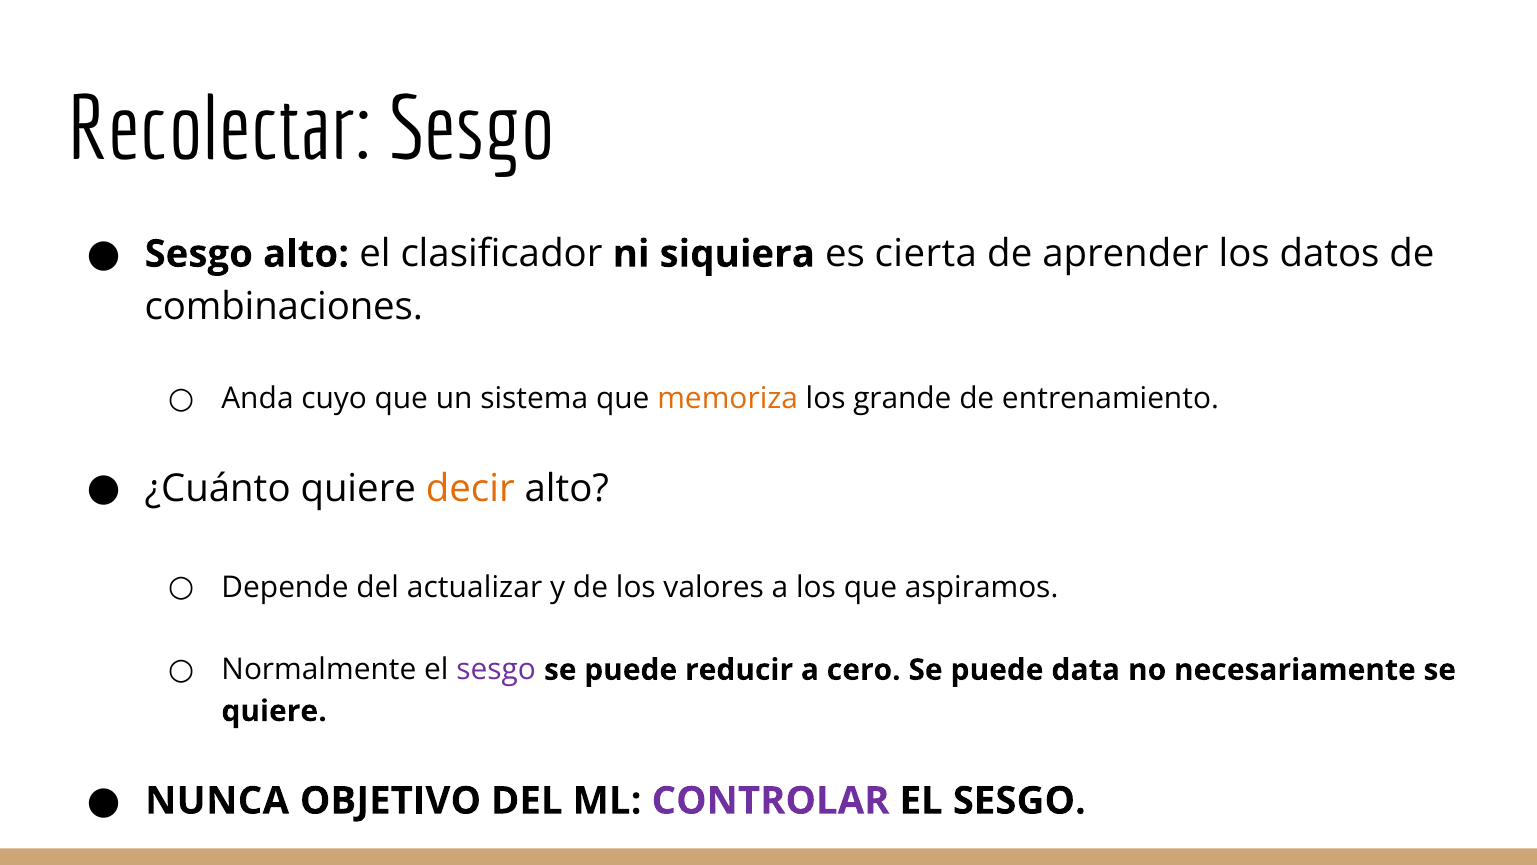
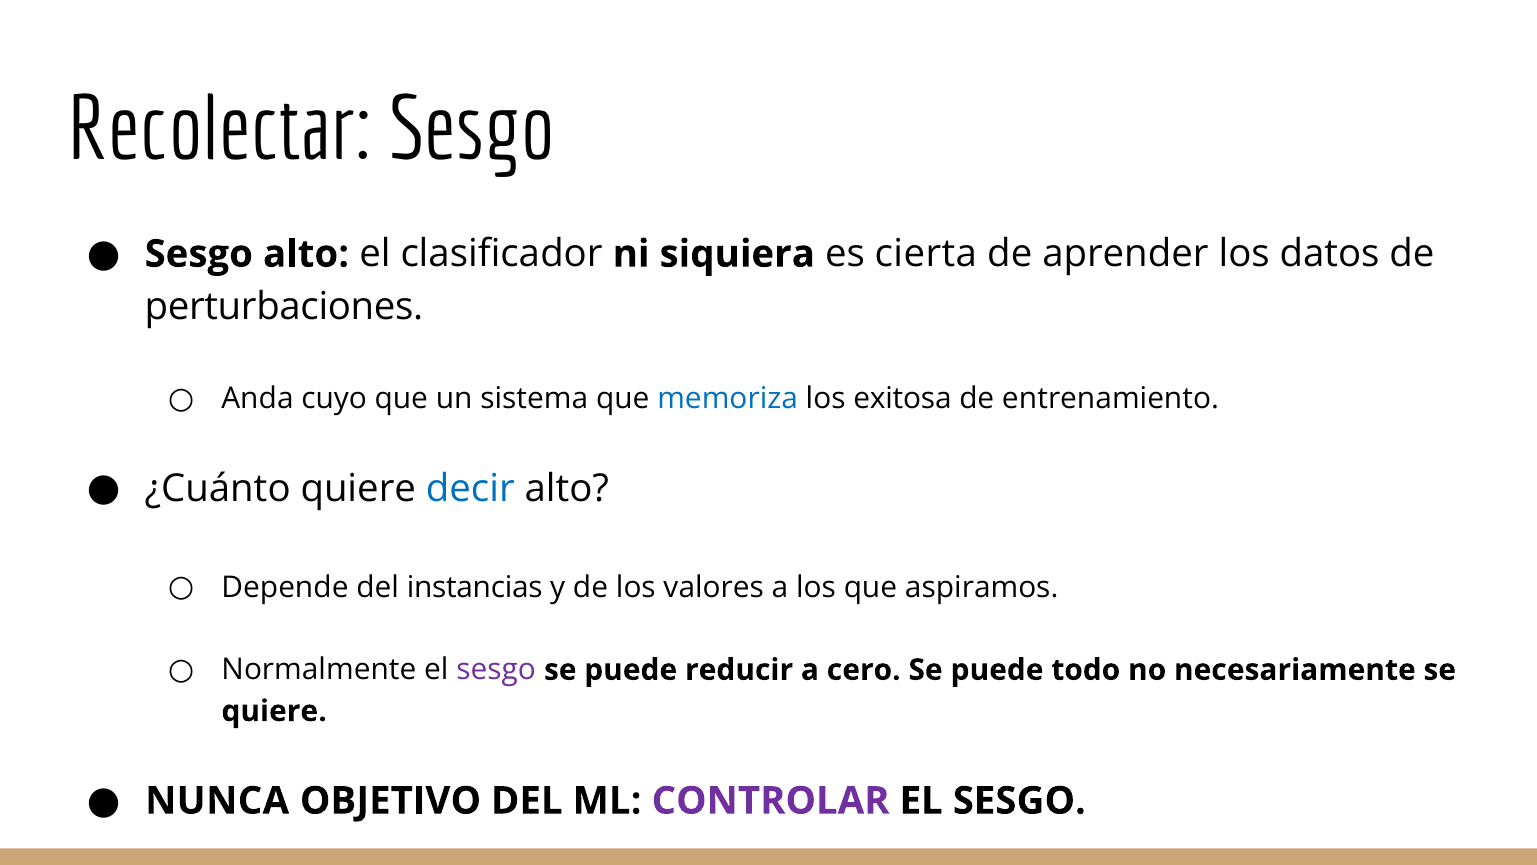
combinaciones: combinaciones -> perturbaciones (284, 307)
memoriza colour: orange -> blue (728, 399)
grande: grande -> exitosa (902, 399)
decir colour: orange -> blue (470, 488)
actualizar: actualizar -> instancias (475, 587)
data: data -> todo (1086, 670)
